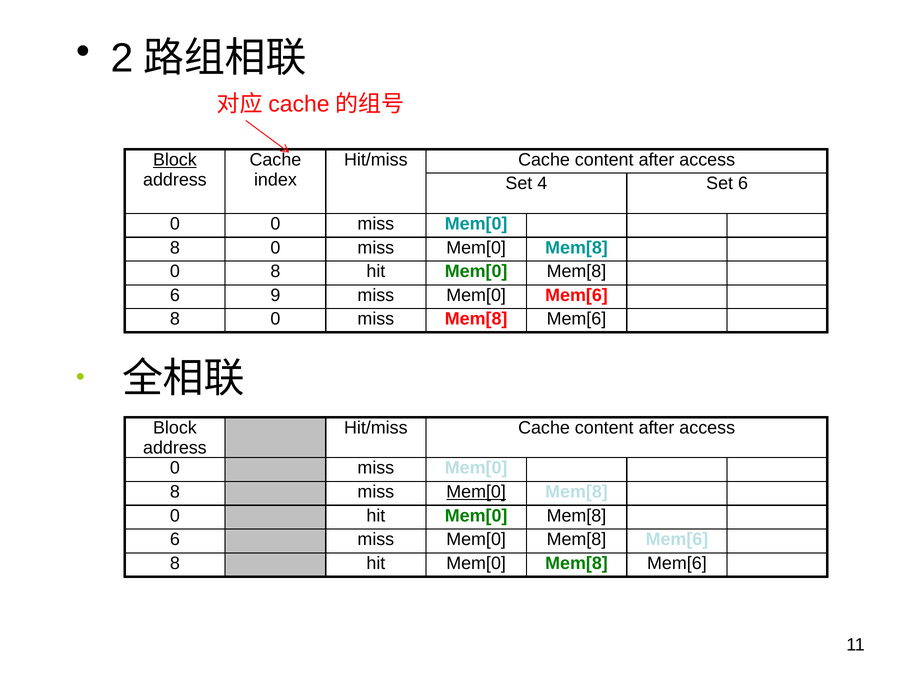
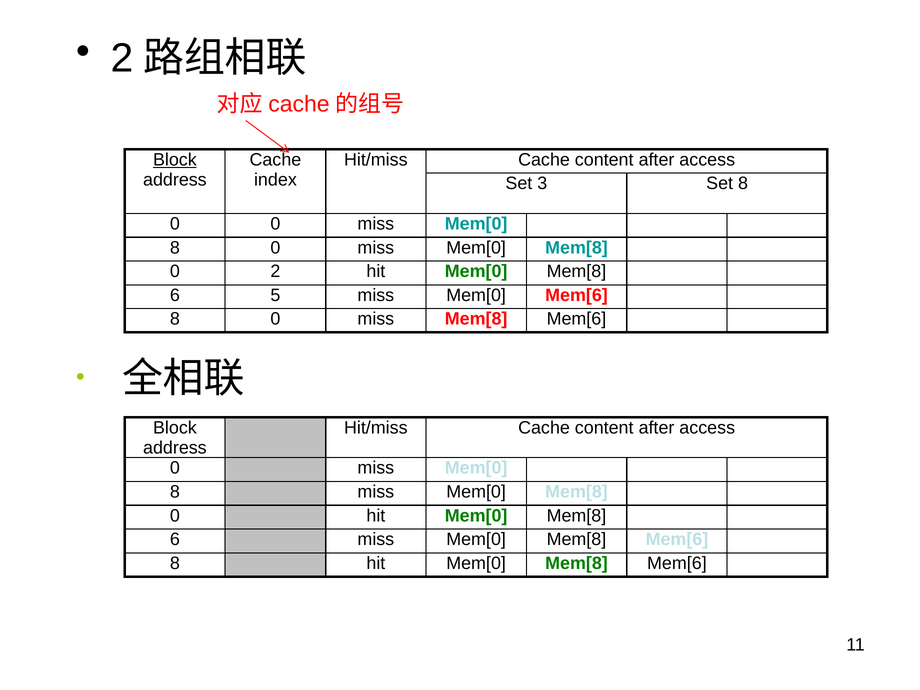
4: 4 -> 3 (542, 184)
Set 6: 6 -> 8 (743, 184)
0 8: 8 -> 2 (275, 271)
9: 9 -> 5 (275, 295)
Mem[0 underline: present -> none (476, 492)
